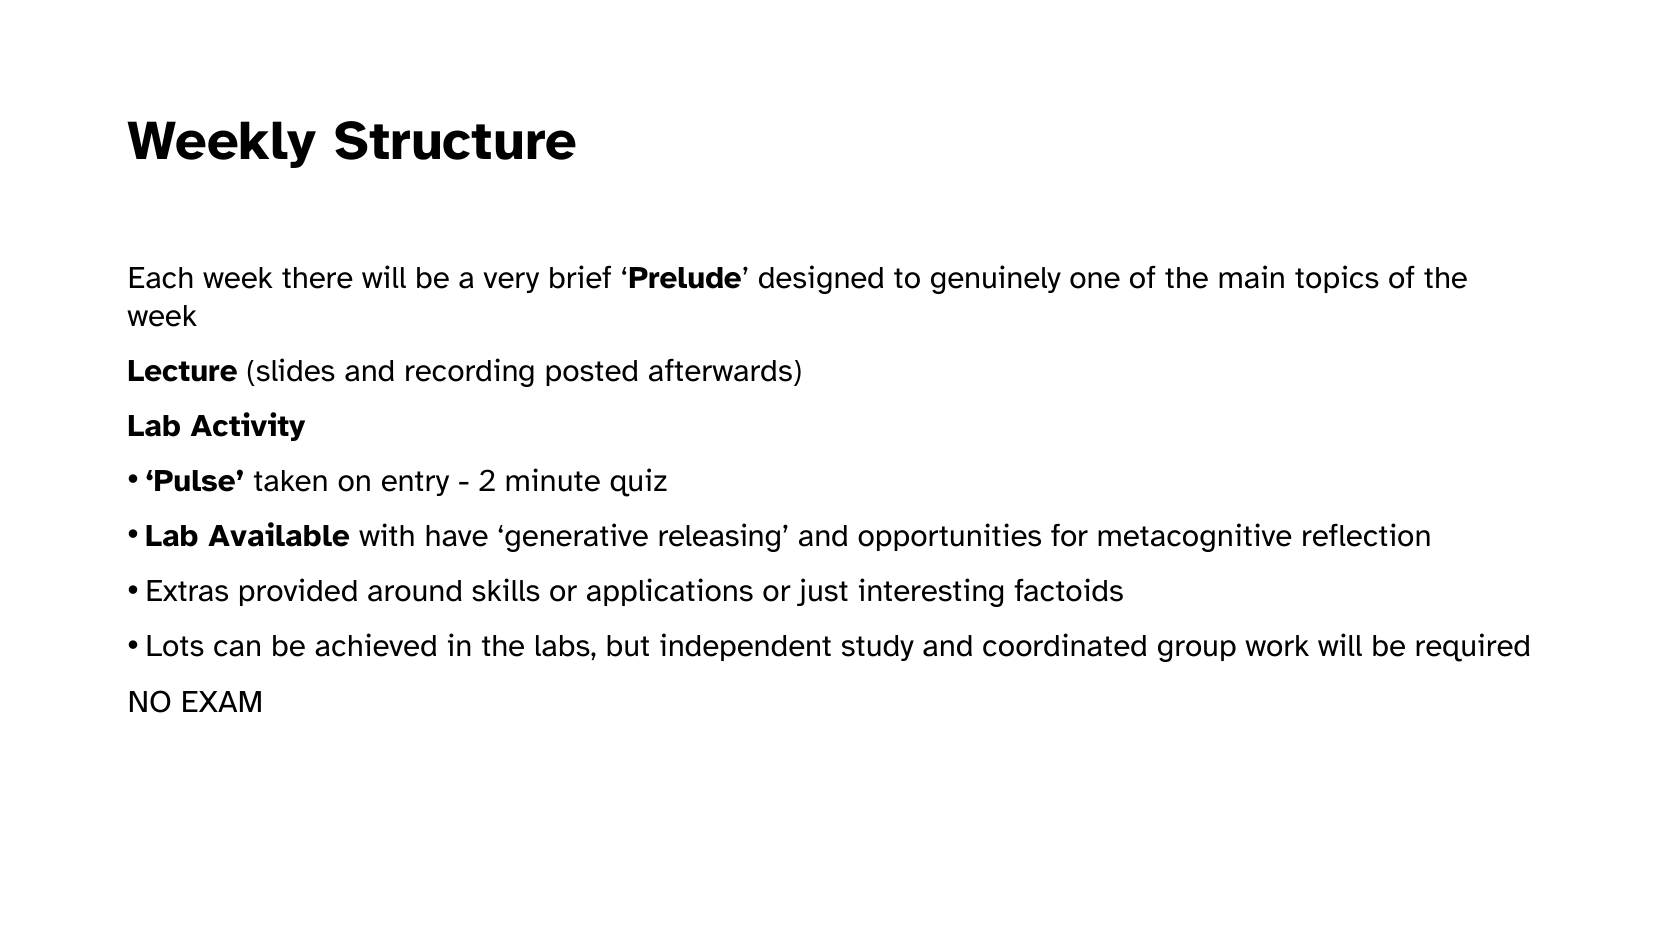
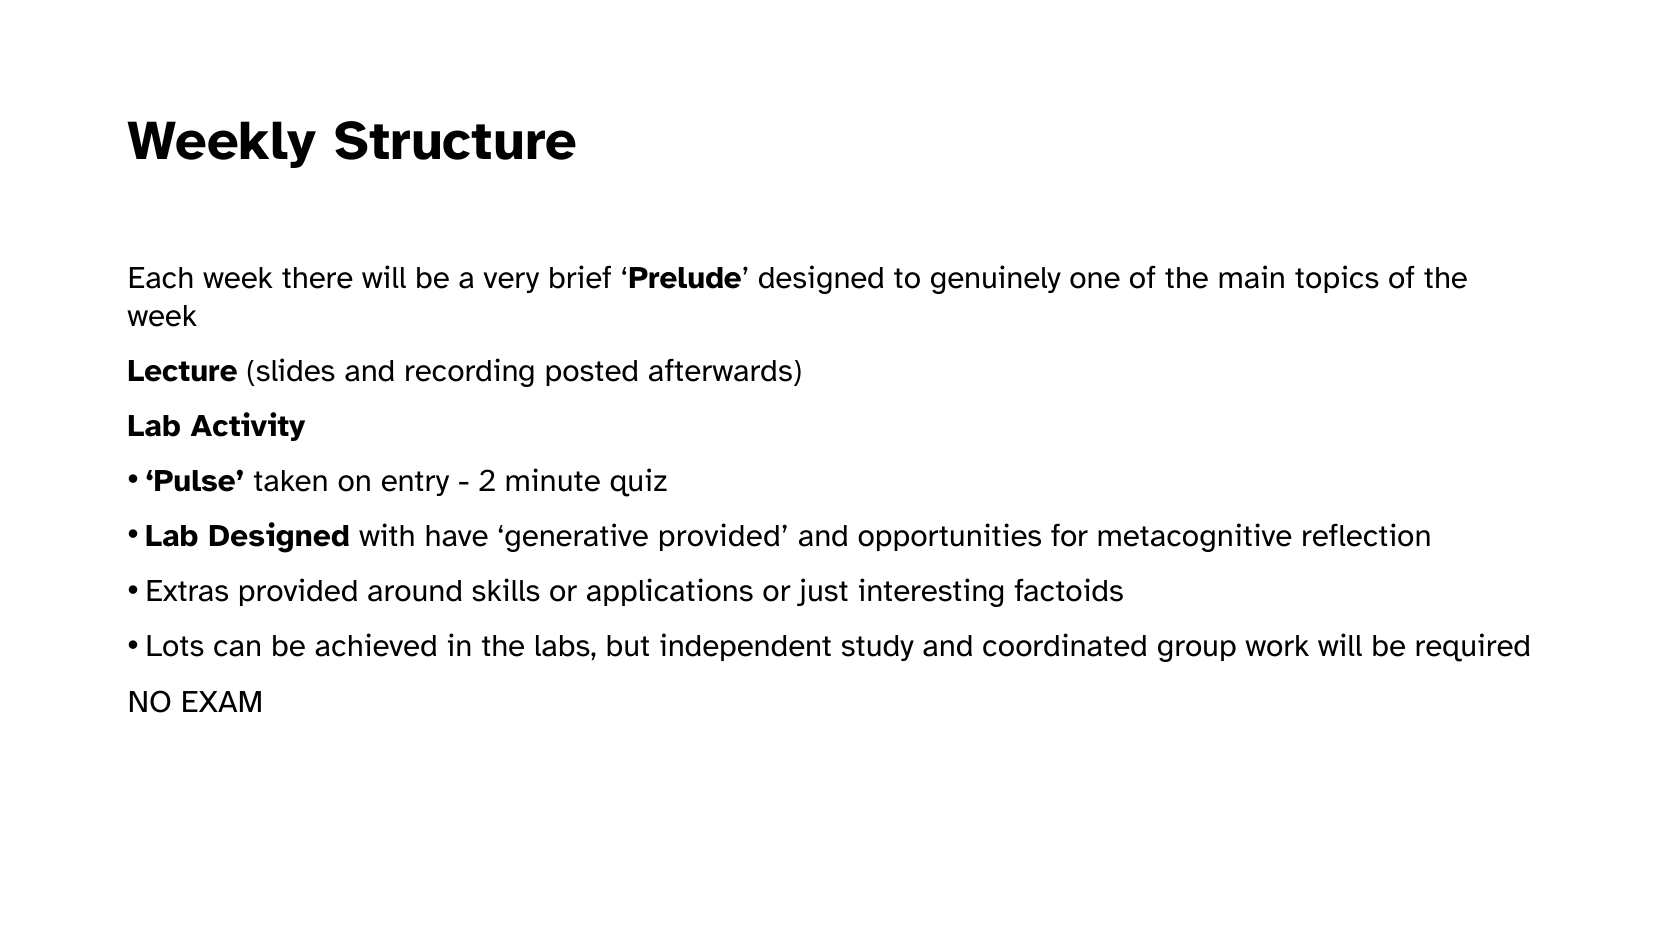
Lab Available: Available -> Designed (279, 536)
generative releasing: releasing -> provided (723, 536)
